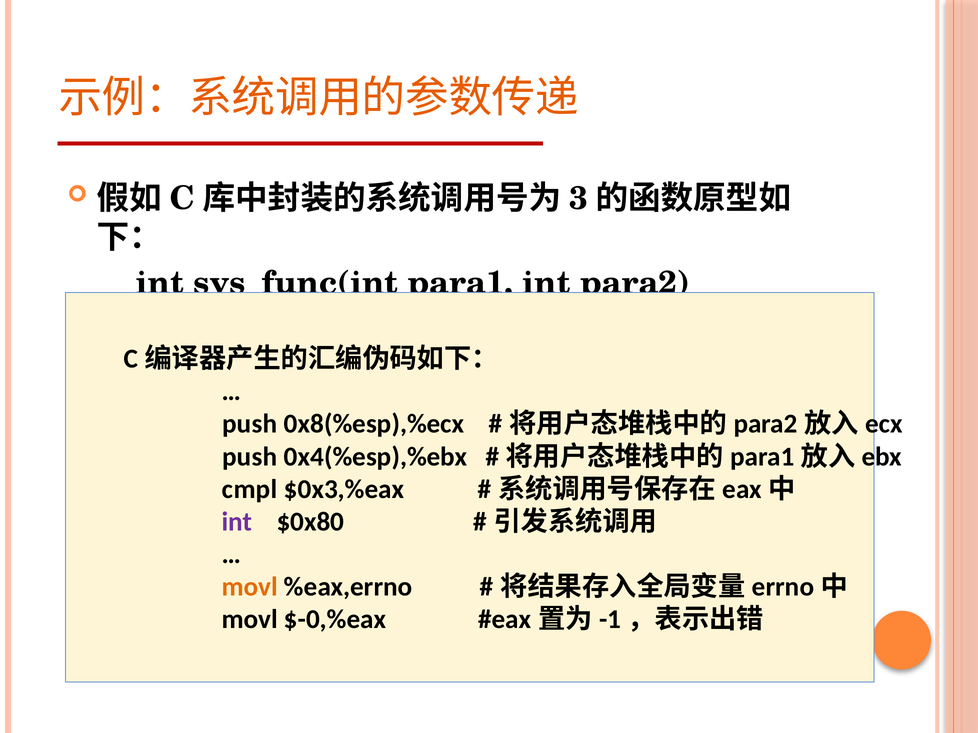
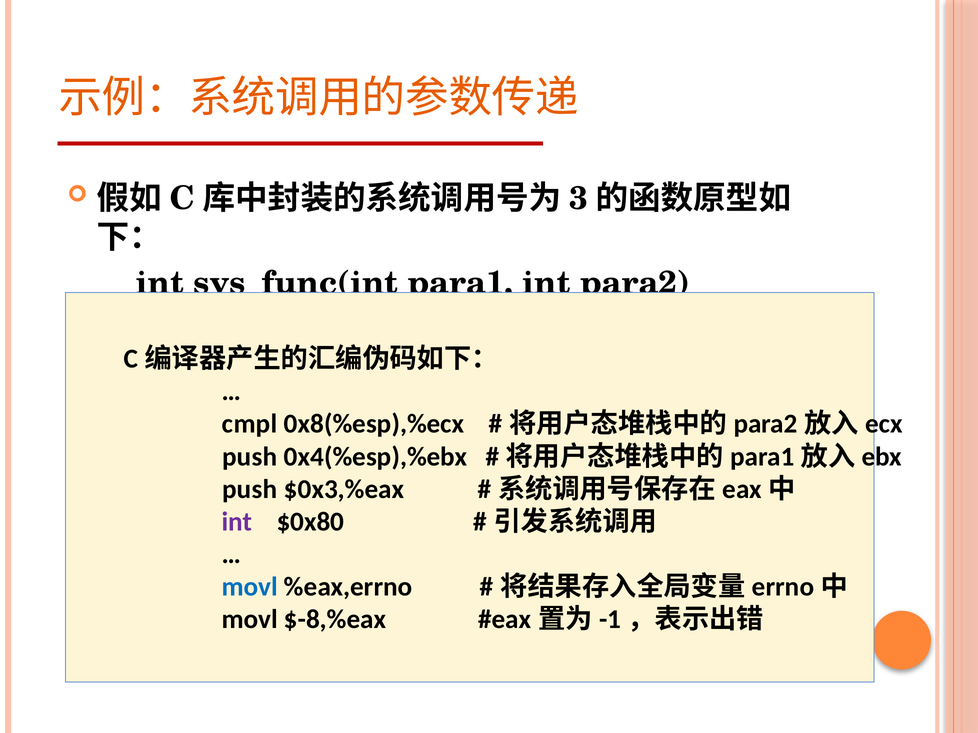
push: push -> cmpl (250, 424)
cmpl: cmpl -> push (250, 490)
movl colour: orange -> blue (250, 587)
$-0,%eax: $-0,%eax -> $-8,%eax (335, 620)
